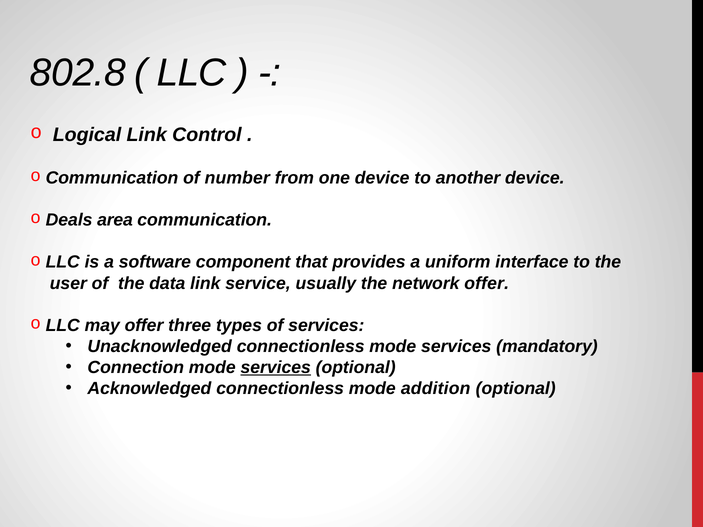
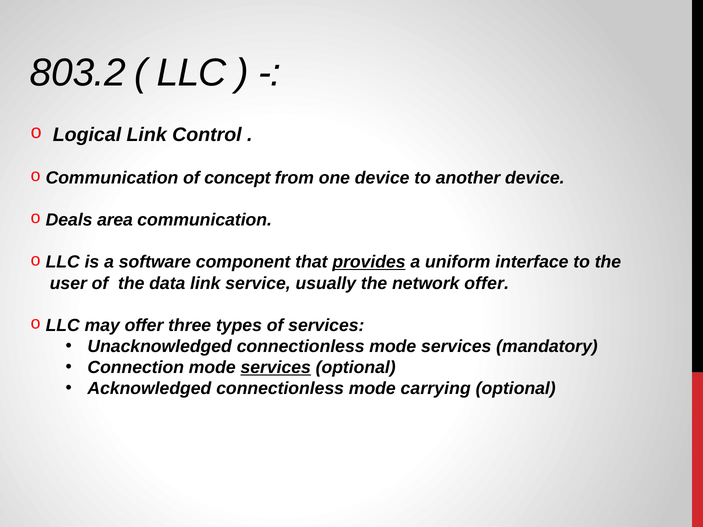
802.8: 802.8 -> 803.2 (78, 73)
number: number -> concept (237, 178)
provides underline: none -> present (369, 262)
addition: addition -> carrying (436, 389)
